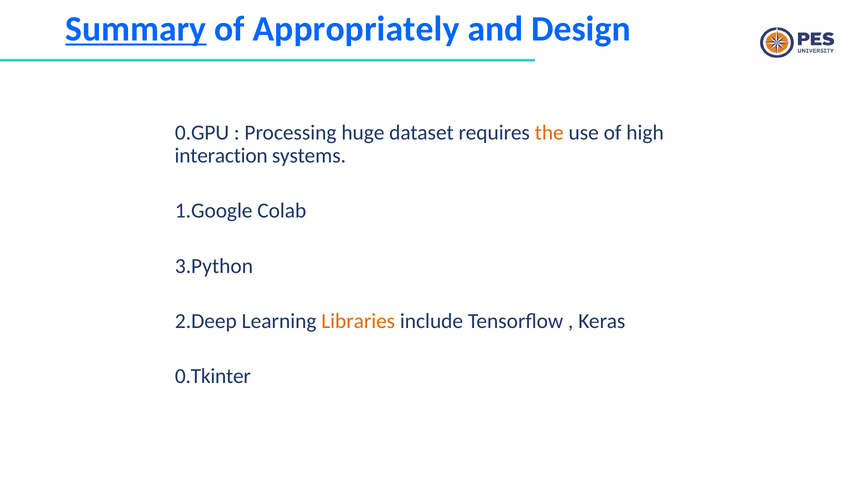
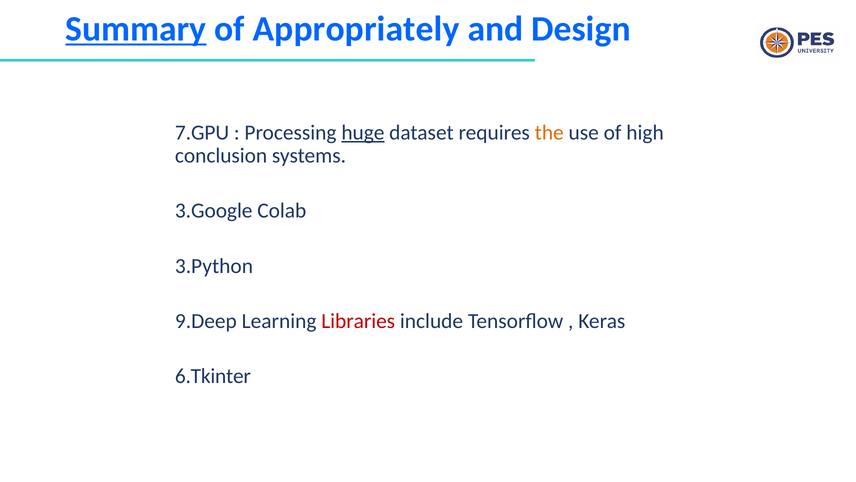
0.GPU: 0.GPU -> 7.GPU (202, 132)
huge underline: none -> present (363, 132)
interaction: interaction -> conclusion (221, 155)
1.Google: 1.Google -> 3.Google (214, 211)
2.Deep: 2.Deep -> 9.Deep (206, 321)
Libraries colour: orange -> red (358, 321)
0.Tkinter: 0.Tkinter -> 6.Tkinter (213, 376)
